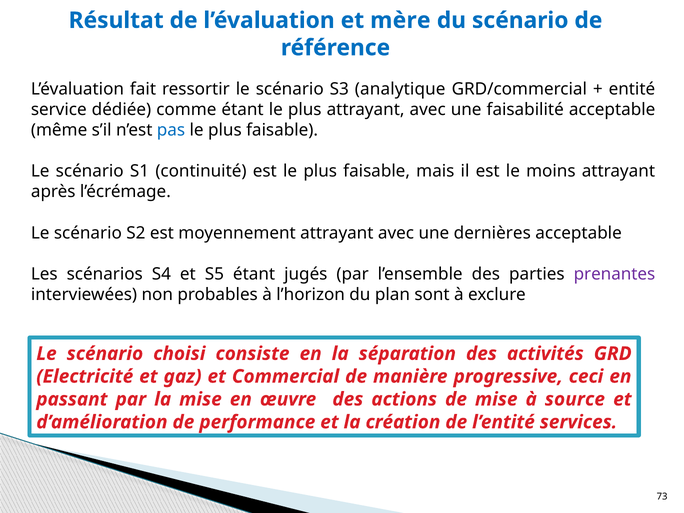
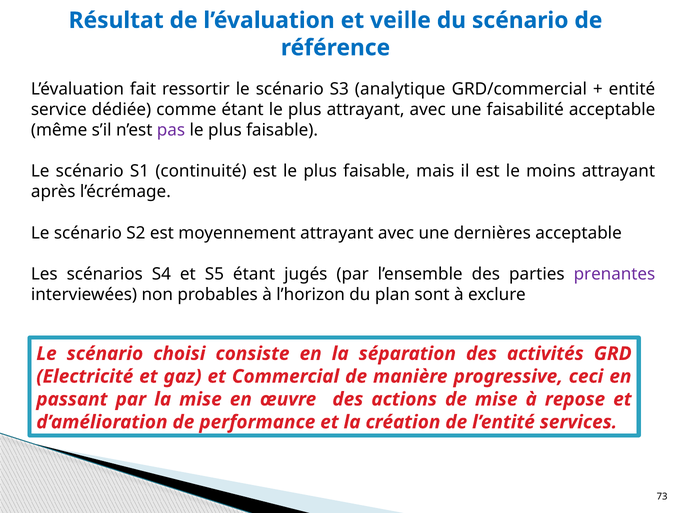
mère: mère -> veille (400, 20)
pas colour: blue -> purple (171, 130)
source: source -> repose (575, 399)
